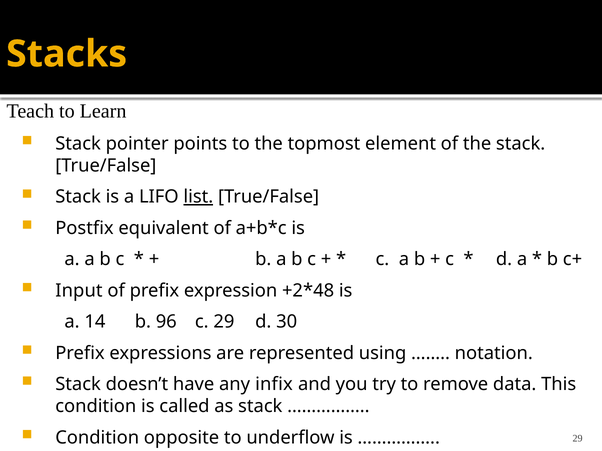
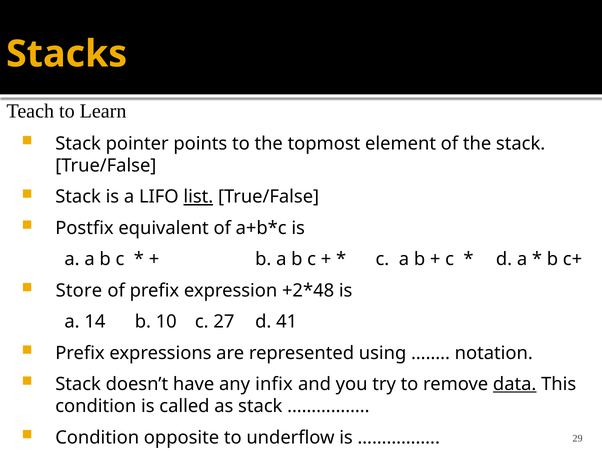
Input: Input -> Store (79, 291)
96: 96 -> 10 (166, 322)
c 29: 29 -> 27 (224, 322)
30: 30 -> 41 (287, 322)
data underline: none -> present (515, 385)
